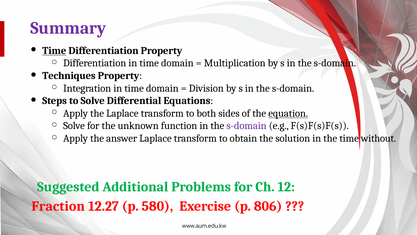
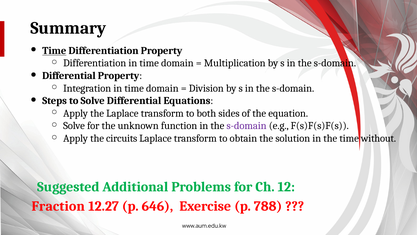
Summary colour: purple -> black (68, 28)
Techniques: Techniques -> Differential (69, 76)
equation underline: present -> none (288, 113)
answer: answer -> circuits (122, 138)
580: 580 -> 646 (157, 206)
806: 806 -> 788 (268, 206)
